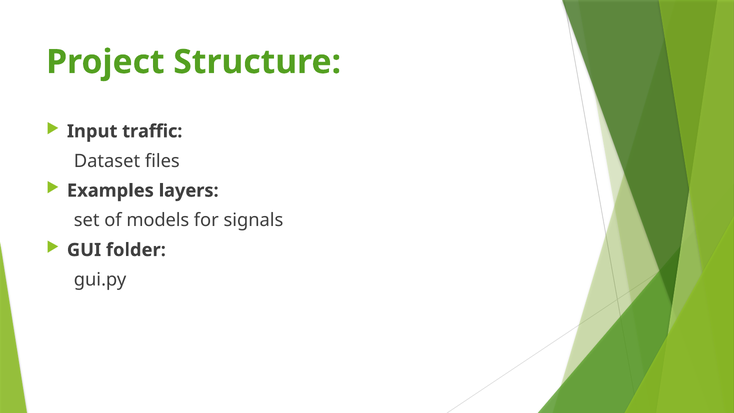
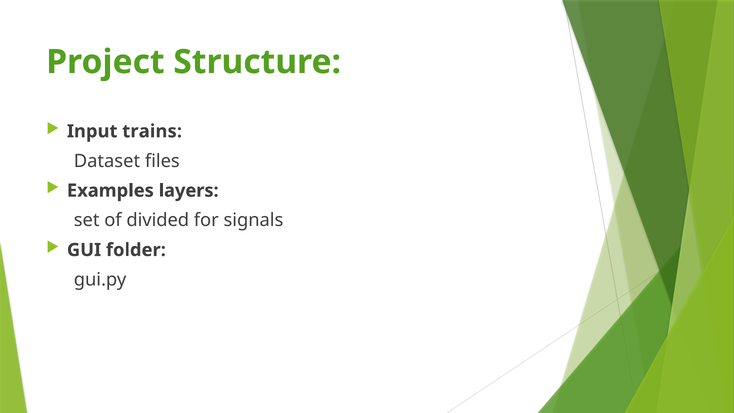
traffic: traffic -> trains (152, 131)
models: models -> divided (158, 220)
